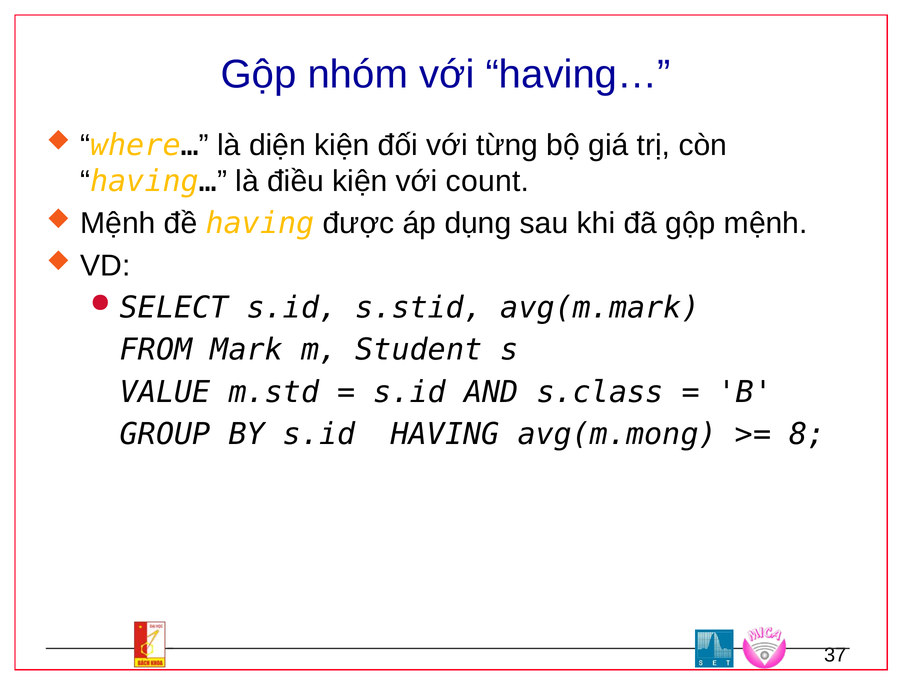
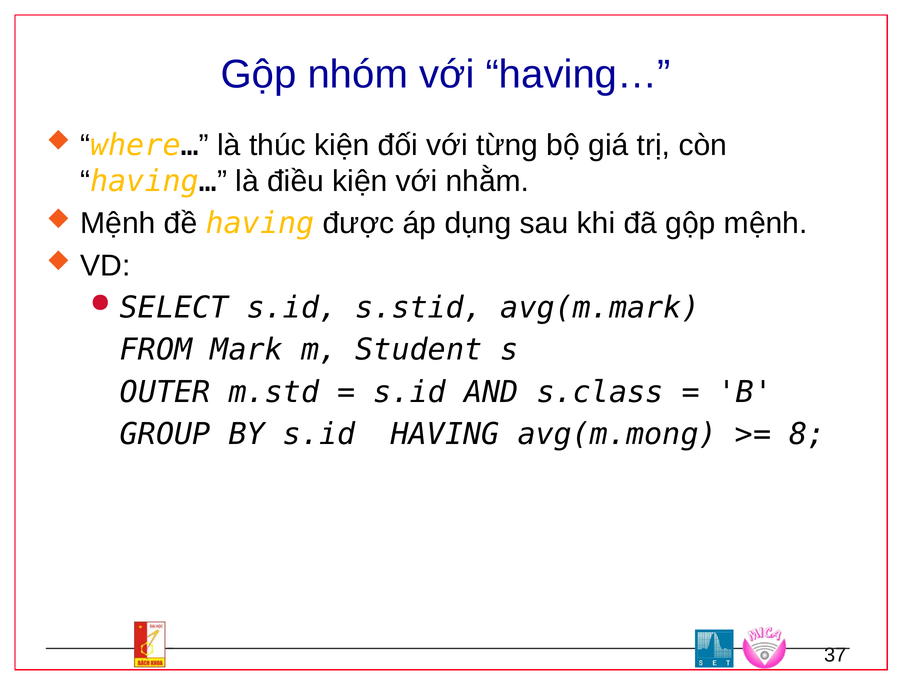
diện: diện -> thúc (278, 145)
count: count -> nhằm (487, 181)
VALUE: VALUE -> OUTER (165, 392)
